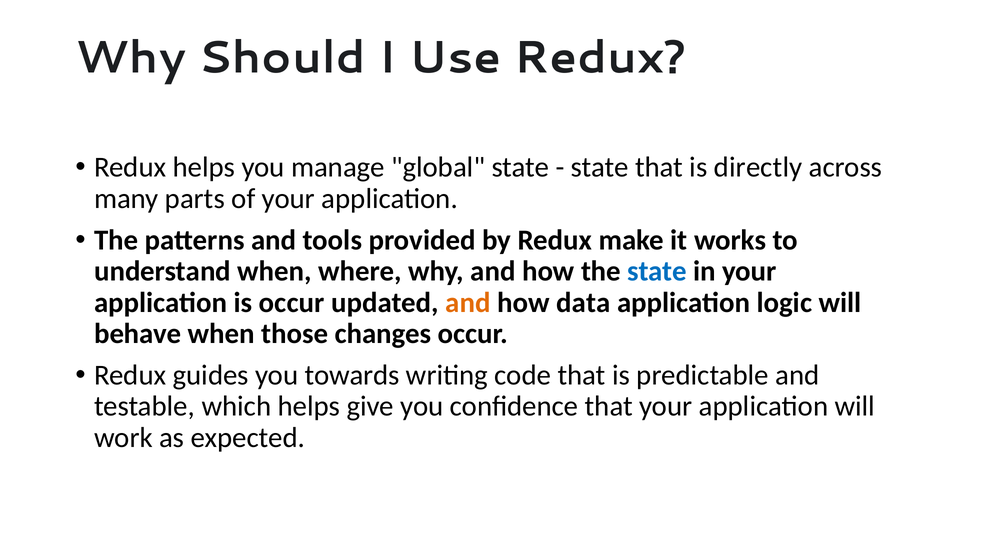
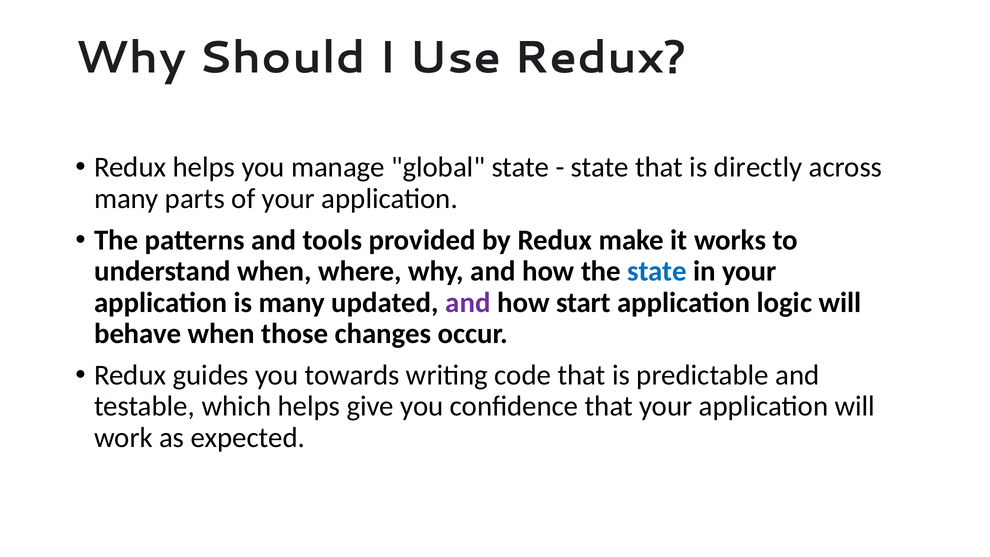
is occur: occur -> many (292, 302)
and colour: orange -> purple (468, 302)
data: data -> start (583, 302)
